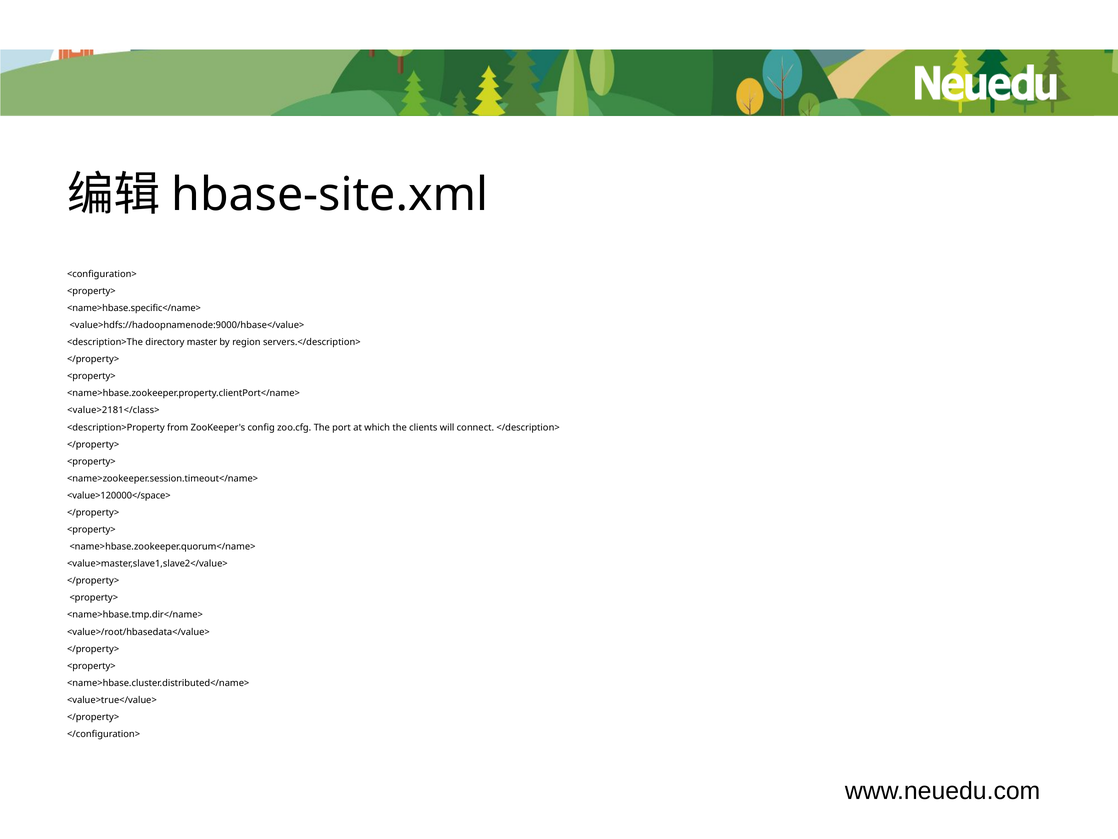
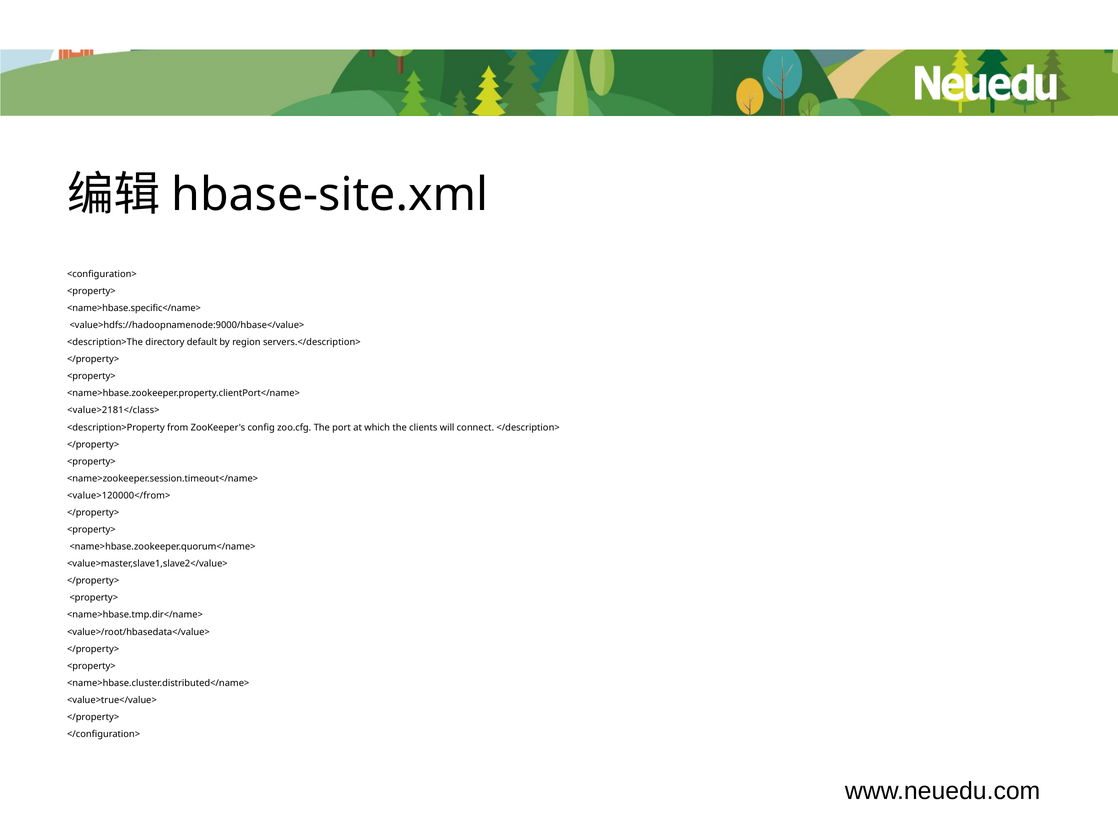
master: master -> default (202, 342)
<value>120000</space>: <value>120000</space> -> <value>120000</from> (119, 495)
